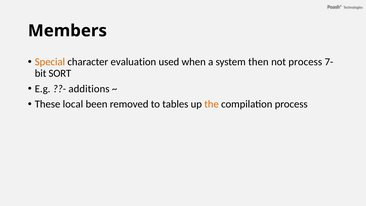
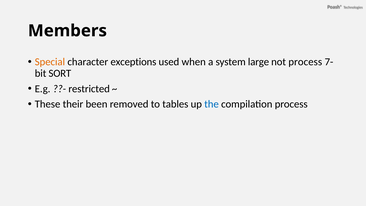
evaluation: evaluation -> exceptions (133, 62)
then: then -> large (259, 62)
additions: additions -> restricted (89, 89)
local: local -> their (73, 104)
the colour: orange -> blue (212, 104)
